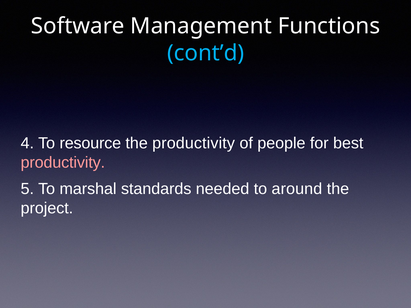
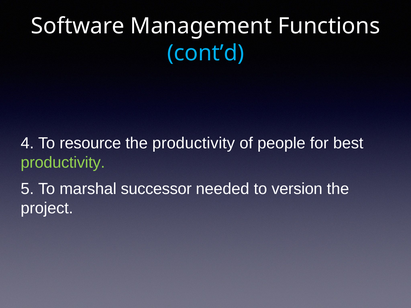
productivity colour: pink -> light green (63, 163)
standards: standards -> successor (156, 189)
around: around -> version (297, 189)
